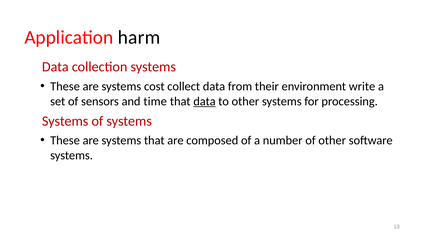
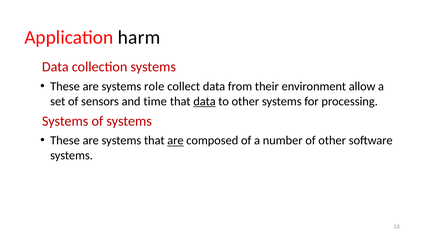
cost: cost -> role (154, 86)
write: write -> allow (362, 86)
are underline: none -> present (175, 140)
